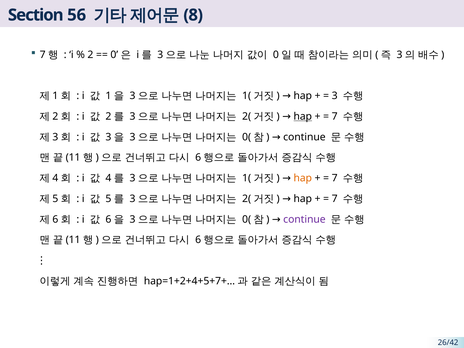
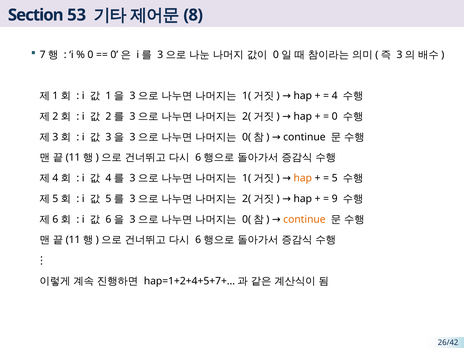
56: 56 -> 53 (77, 15)
2: 2 -> 0 (90, 55)
3: 3 -> 4 (335, 96)
hap underline: present -> none (303, 116)
7: 7 -> 0 (335, 116)
7: 7 -> 5 (335, 178)
7: 7 -> 9 (335, 199)
continue colour: purple -> orange (304, 219)
